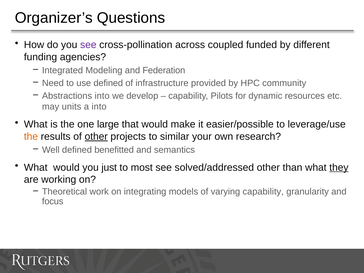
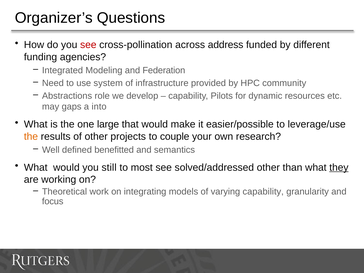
see colour: purple -> red (88, 45)
coupled: coupled -> address (226, 45)
use defined: defined -> system (108, 83)
Abstractions into: into -> role (102, 96)
units: units -> gaps (72, 107)
other underline: present -> none (96, 137)
similar: similar -> couple (175, 137)
just: just -> still (109, 167)
